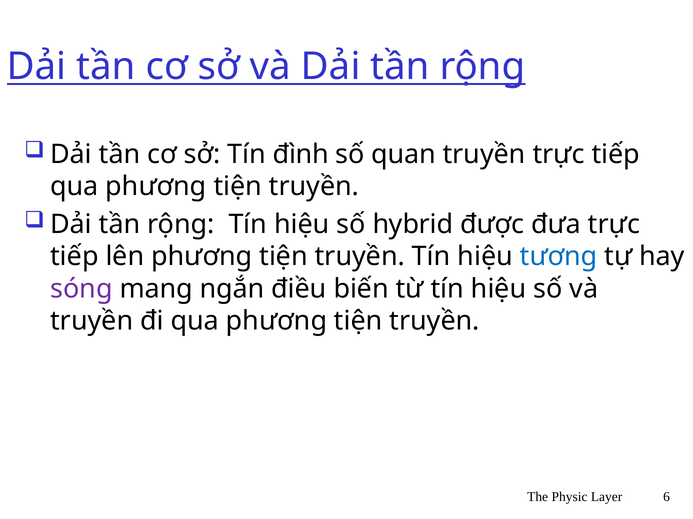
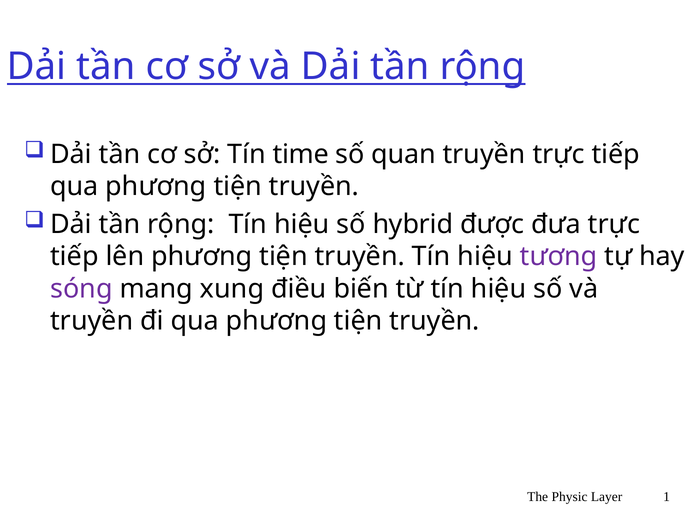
đình: đình -> time (301, 154)
tương colour: blue -> purple (559, 257)
ngắn: ngắn -> xung (232, 289)
6: 6 -> 1 (667, 498)
